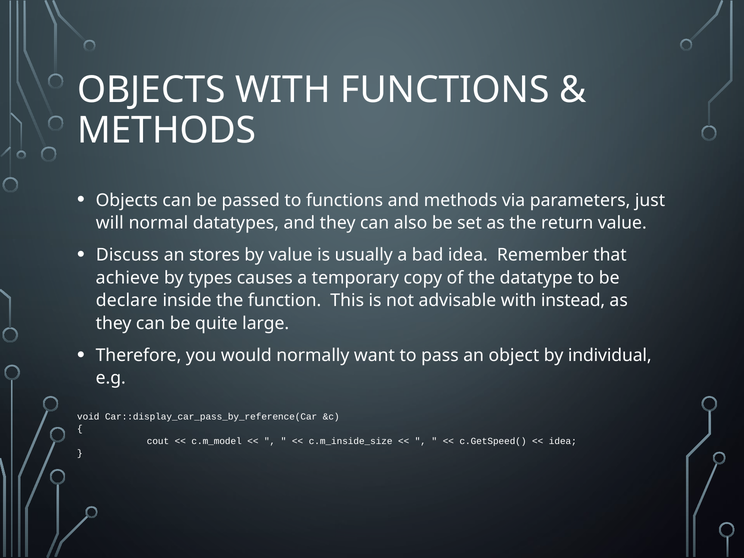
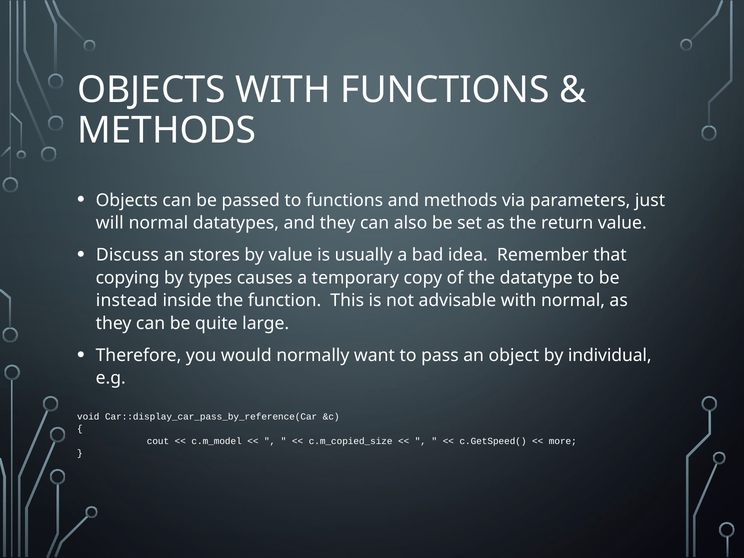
achieve: achieve -> copying (128, 278)
declare: declare -> instead (127, 301)
with instead: instead -> normal (573, 301)
c.m_inside_size: c.m_inside_size -> c.m_copied_size (351, 441)
idea: idea -> more (563, 441)
